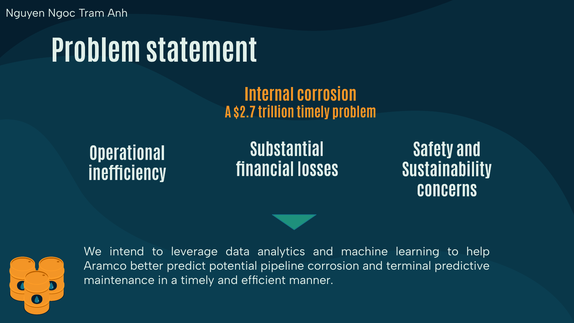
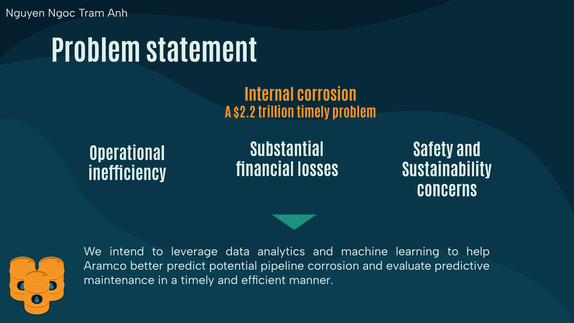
$2.7: $2.7 -> $2.2 (244, 113)
terminal: terminal -> evaluate (409, 266)
